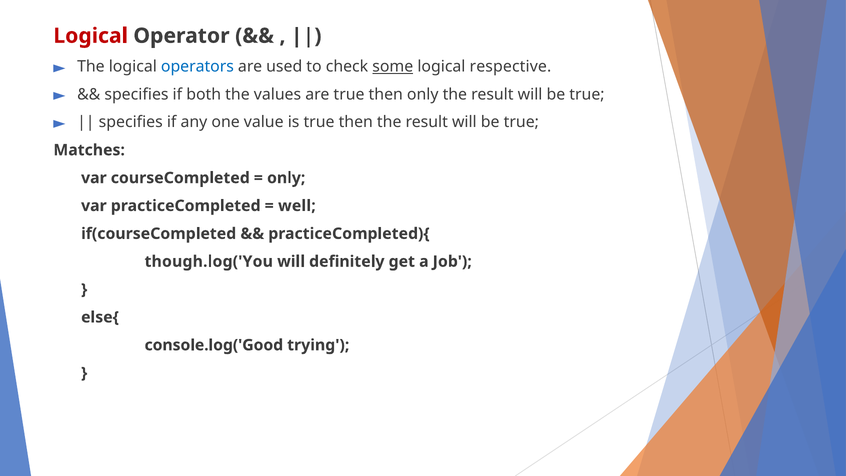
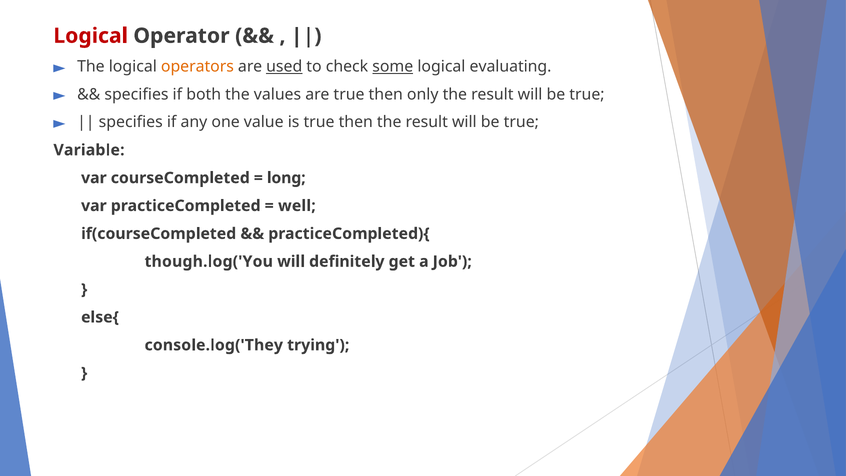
operators colour: blue -> orange (197, 66)
used underline: none -> present (284, 66)
respective: respective -> evaluating (511, 66)
Matches: Matches -> Variable (89, 150)
only: only -> long (286, 178)
console.log('Good: console.log('Good -> console.log('They (214, 345)
